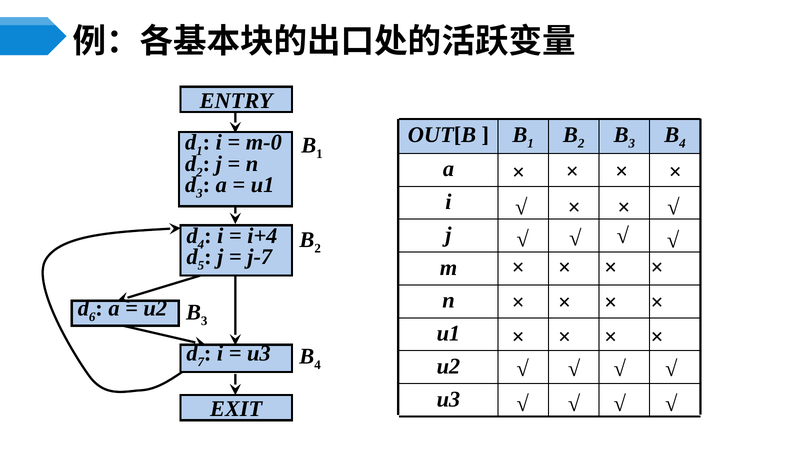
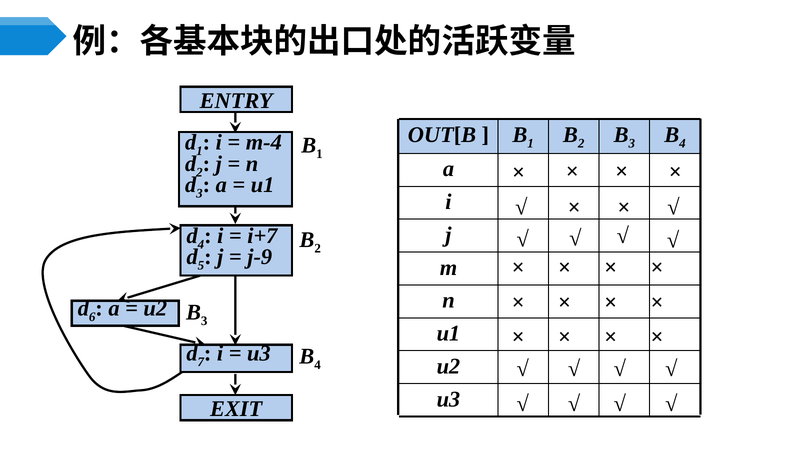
m-0: m-0 -> m-4 (264, 142)
i+4: i+4 -> i+7 (262, 236)
j-7: j-7 -> j-9 (260, 257)
